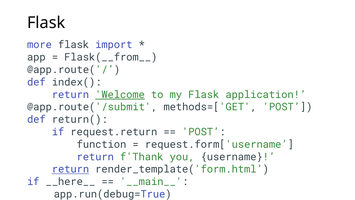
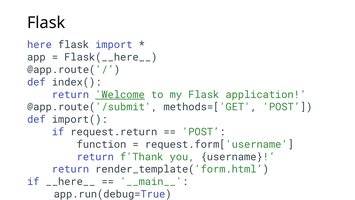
more: more -> here (39, 45)
Flask(__from__: Flask(__from__ -> Flask(__here__ (111, 57)
return(: return( -> import( (80, 119)
return underline: present -> none (70, 169)
